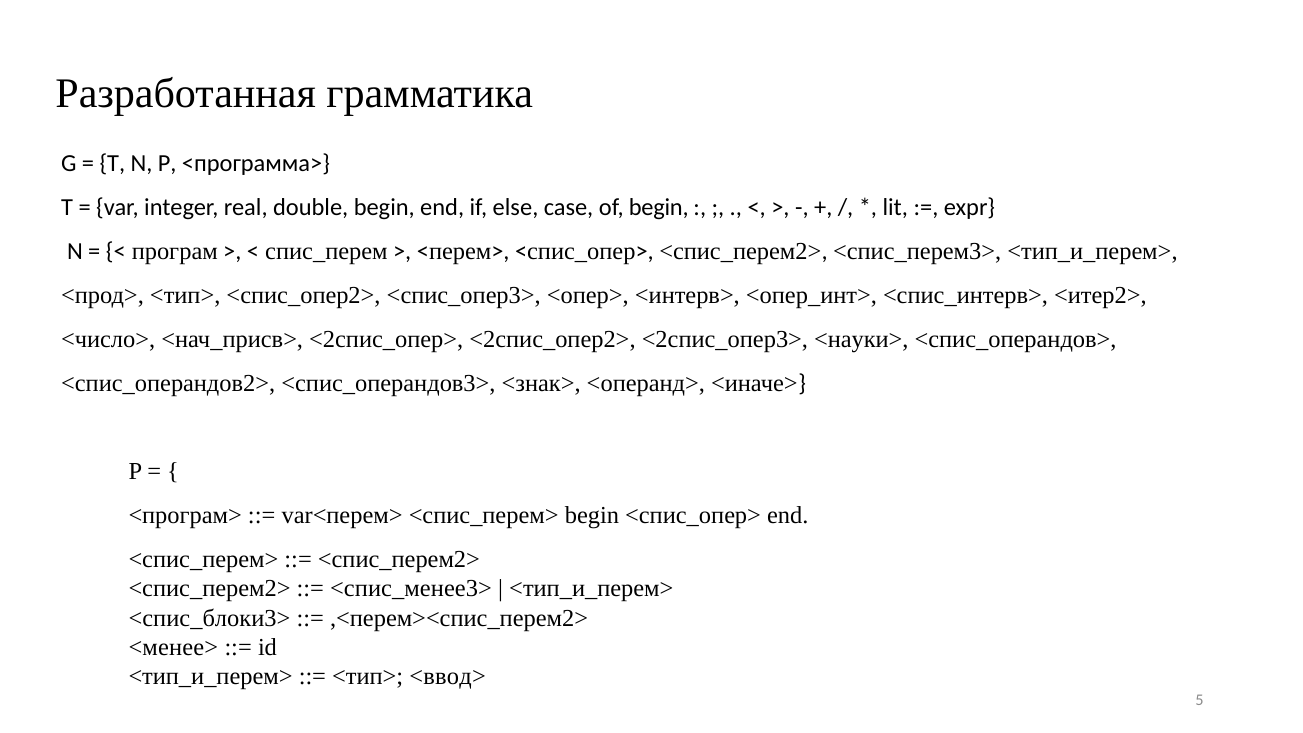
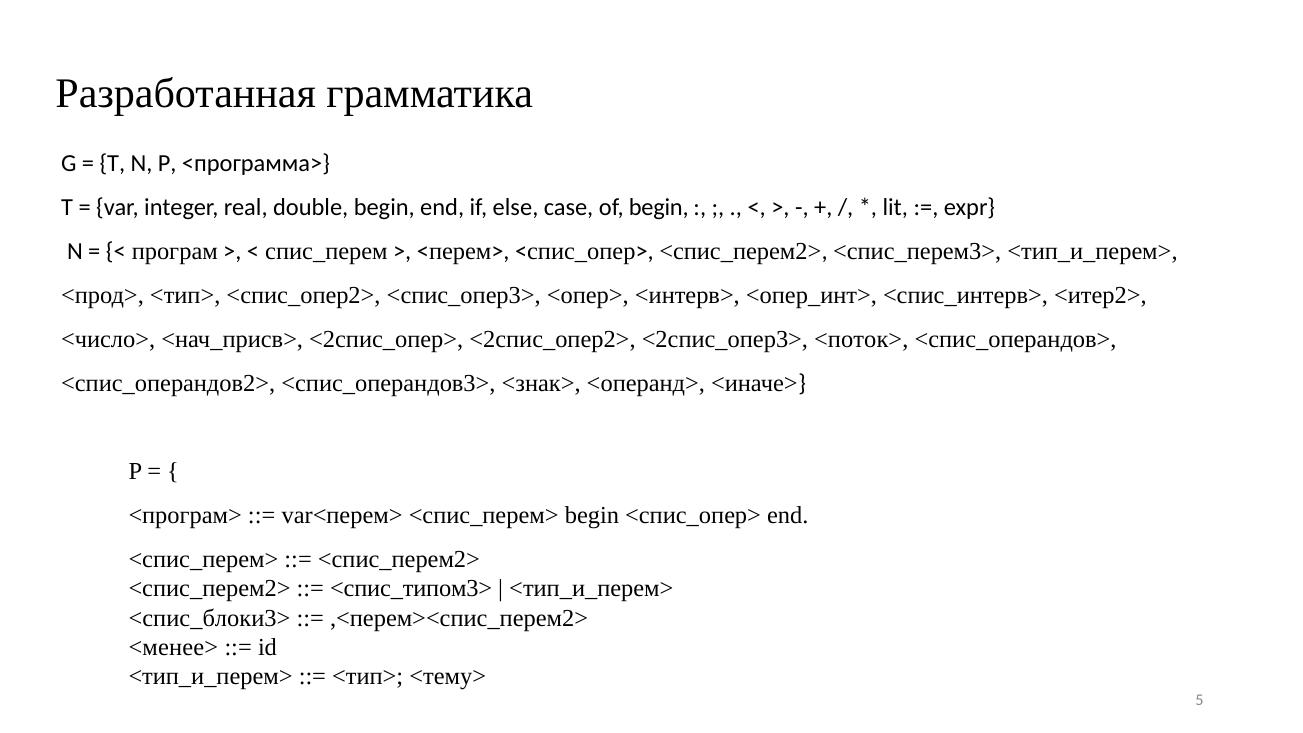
<науки>: <науки> -> <поток> (861, 340)
<спис_менее3>: <спис_менее3> -> <спис_типом3> (411, 589)
<ввод>: <ввод> -> <тему> (448, 677)
